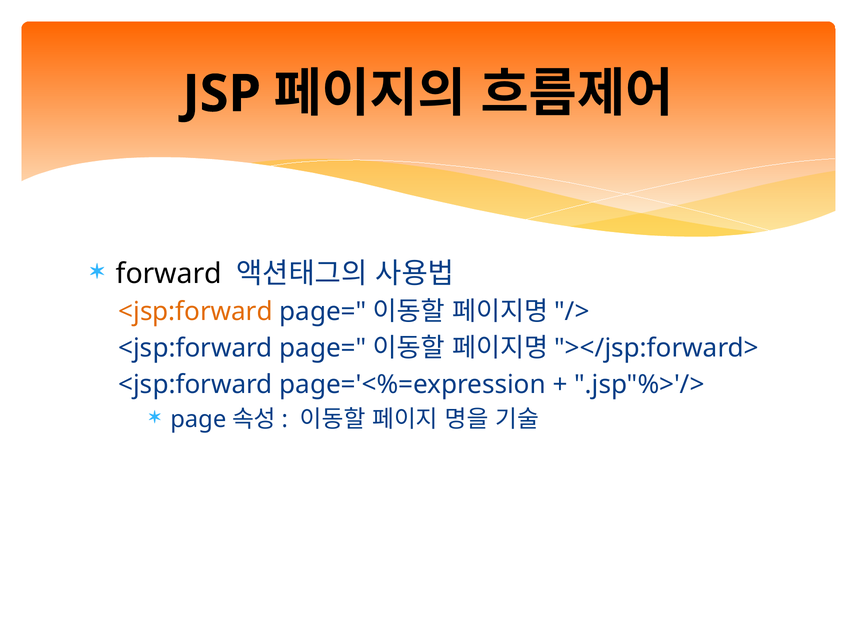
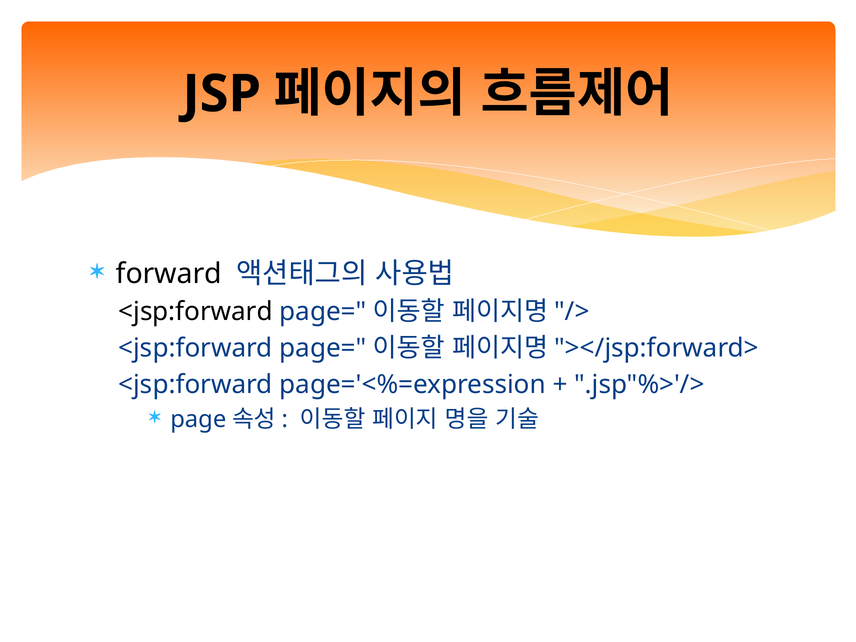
<jsp:forward colour: orange -> black (196, 312)
